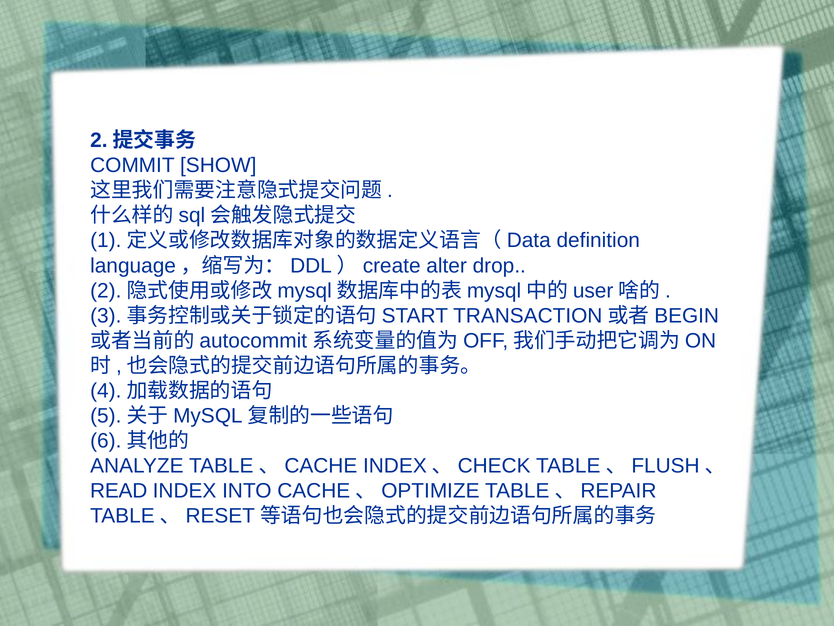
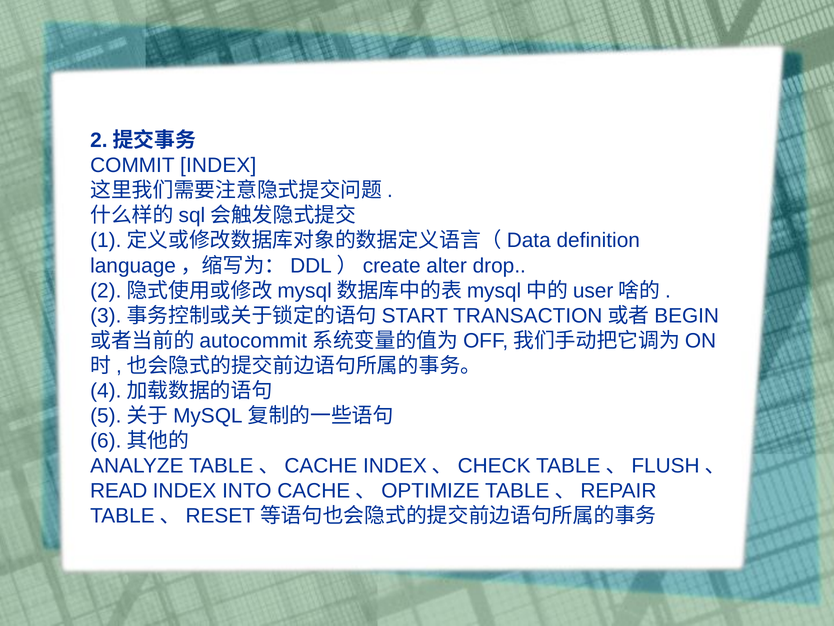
COMMIT SHOW: SHOW -> INDEX (218, 165)
